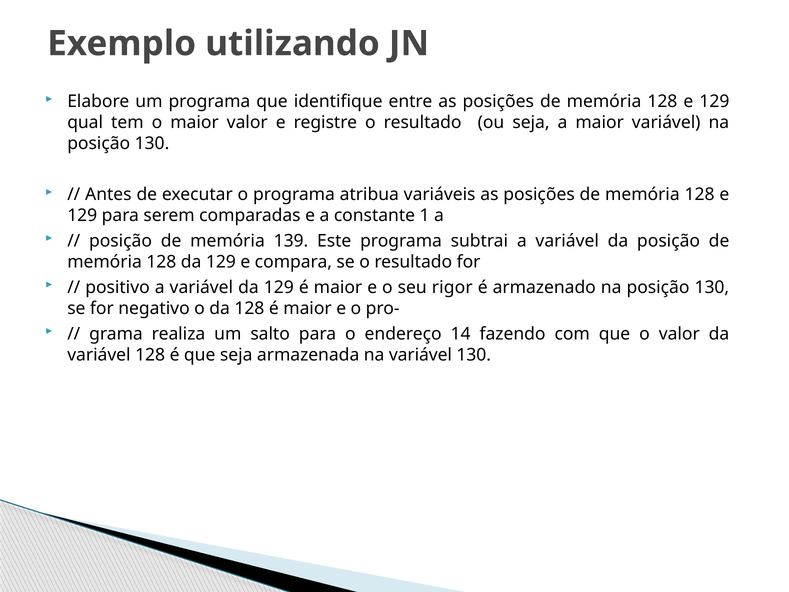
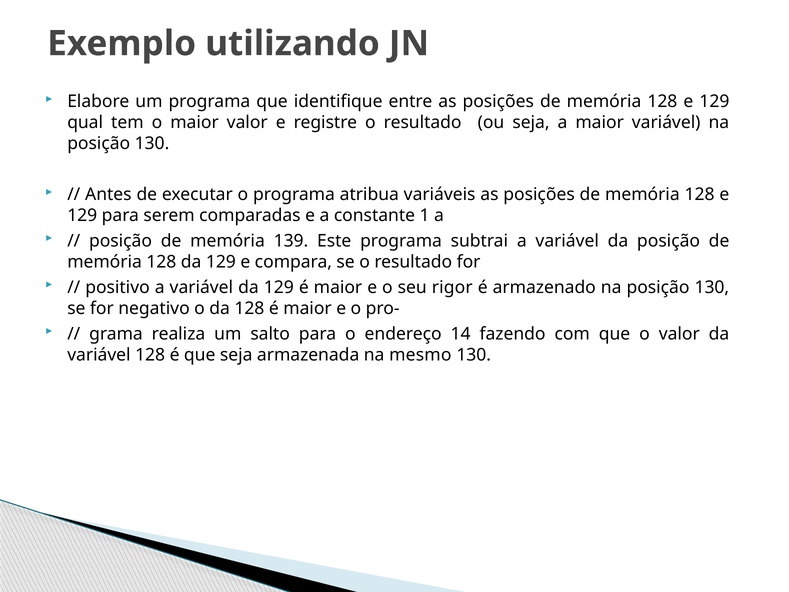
na variável: variável -> mesmo (420, 355)
